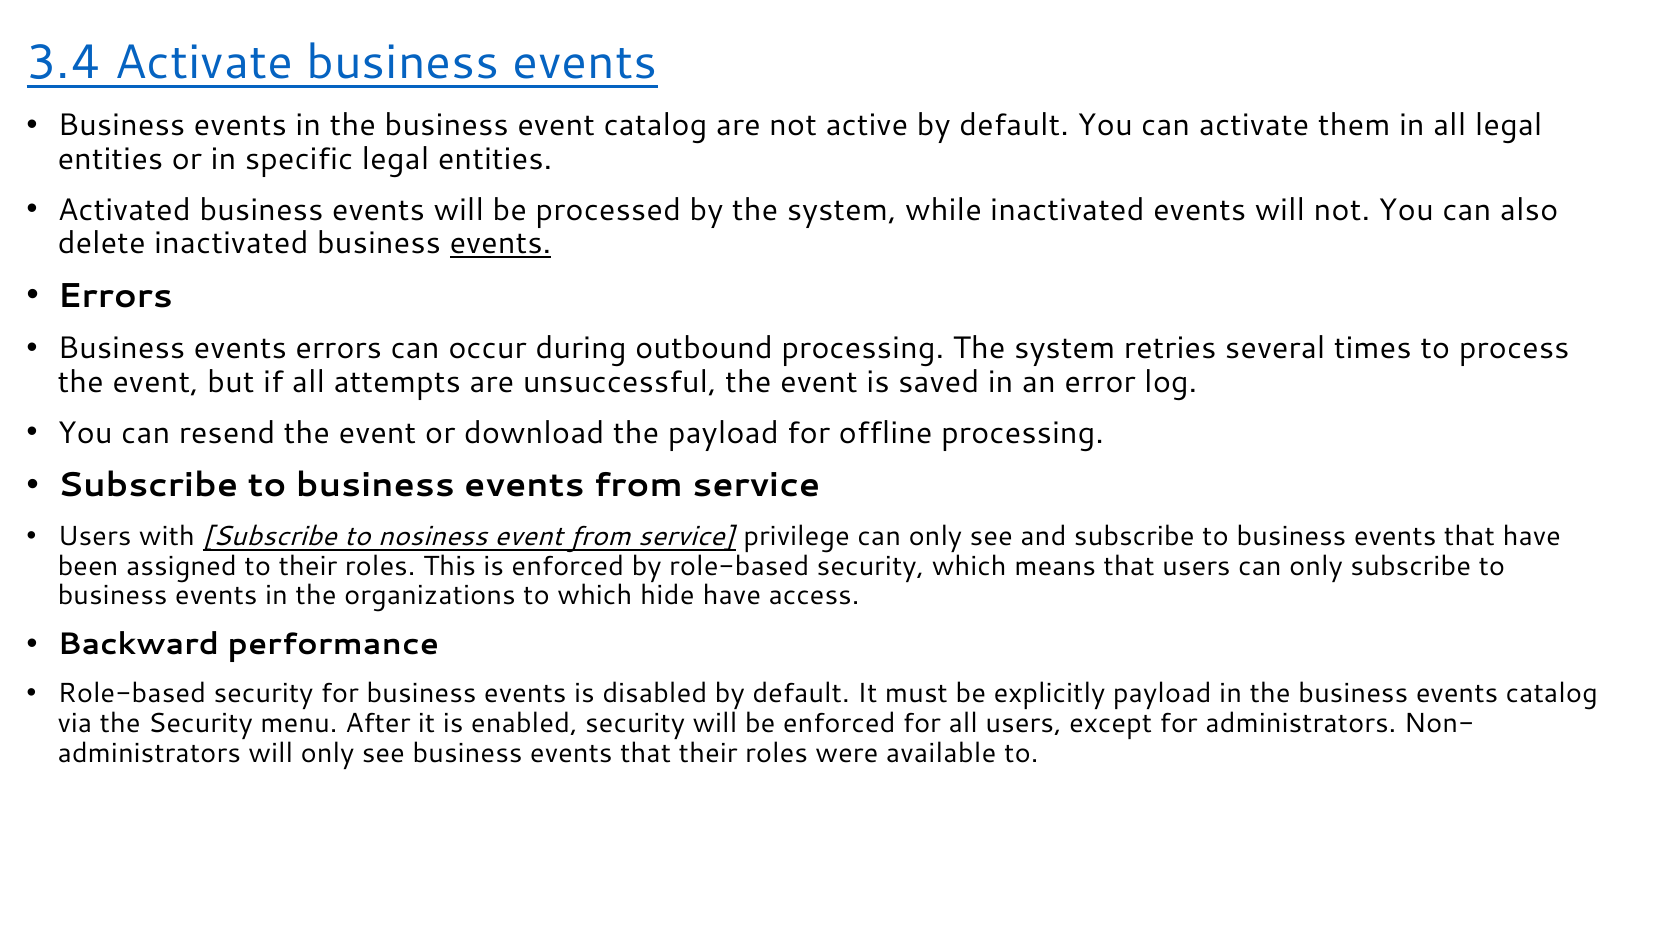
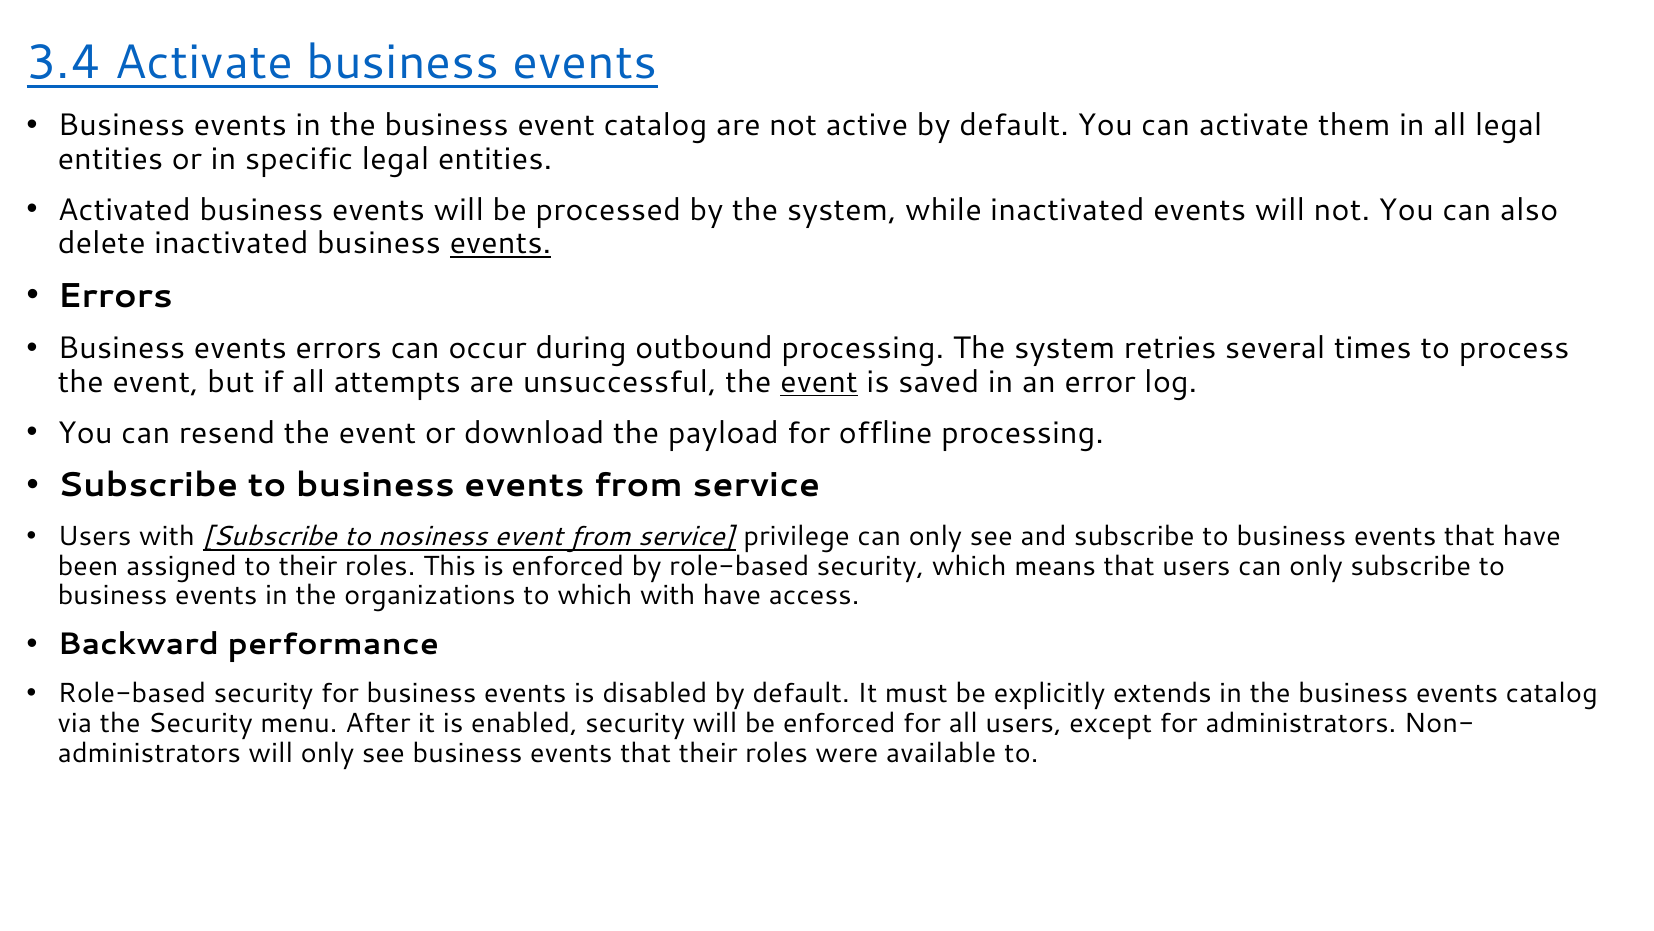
event underline: none -> present (819, 382)
which hide: hide -> with (668, 595)
explicitly payload: payload -> extends (1162, 693)
